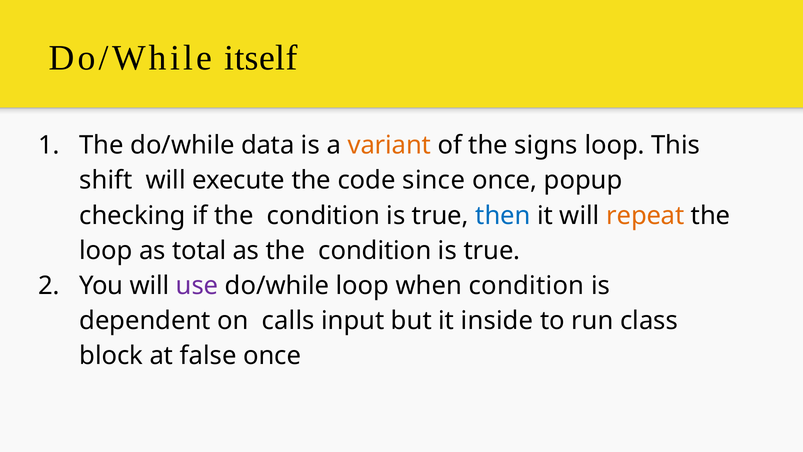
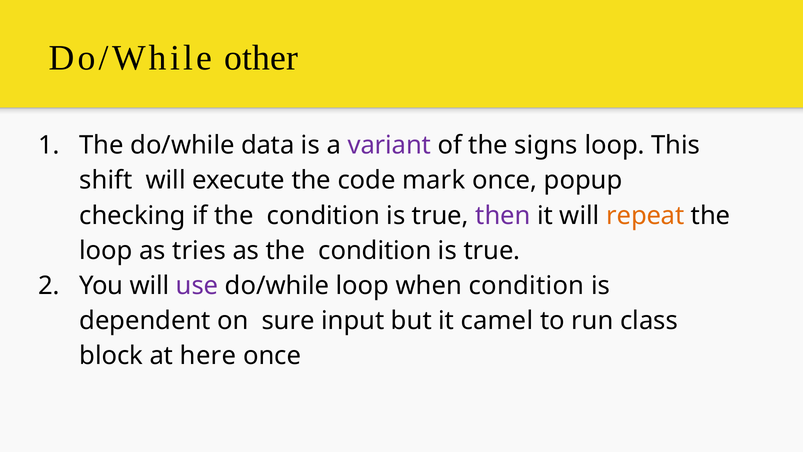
itself: itself -> other (261, 58)
variant colour: orange -> purple (389, 145)
since: since -> mark (434, 180)
then colour: blue -> purple (503, 215)
total: total -> tries (199, 250)
calls: calls -> sure (288, 321)
inside: inside -> camel (497, 321)
false: false -> here (208, 356)
